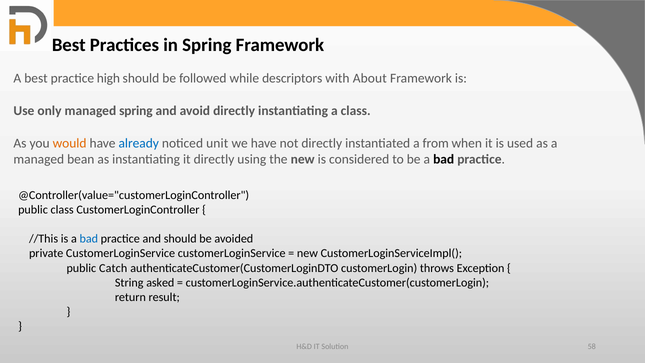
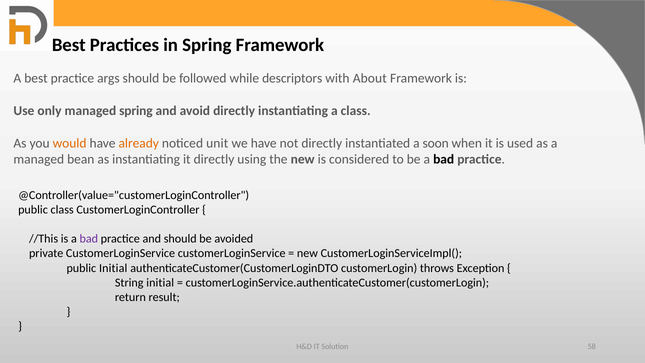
high: high -> args (108, 78)
already colour: blue -> orange (139, 143)
from: from -> soon (436, 143)
bad colour: blue -> purple (89, 239)
public Catch: Catch -> Initial (113, 268)
String asked: asked -> initial (160, 282)
